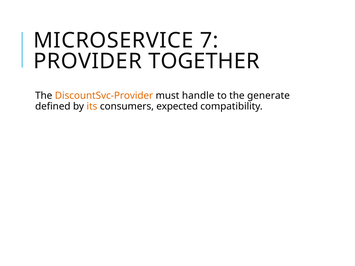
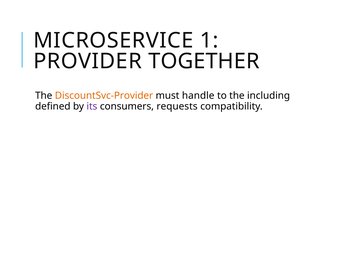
7: 7 -> 1 (209, 41)
generate: generate -> including (269, 96)
its colour: orange -> purple (92, 106)
expected: expected -> requests (177, 106)
